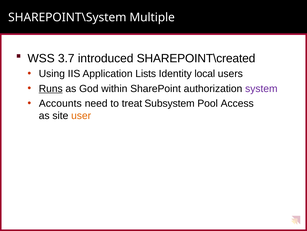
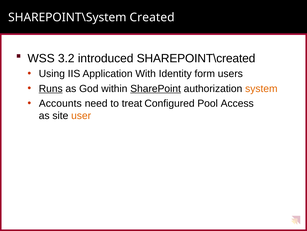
Multiple: Multiple -> Created (152, 17)
3.7: 3.7 -> 3.2 (66, 58)
Lists: Lists -> With (146, 73)
local: local -> form (205, 73)
SharePoint underline: none -> present (156, 88)
system colour: purple -> orange (261, 88)
Subsystem: Subsystem -> Configured (170, 103)
